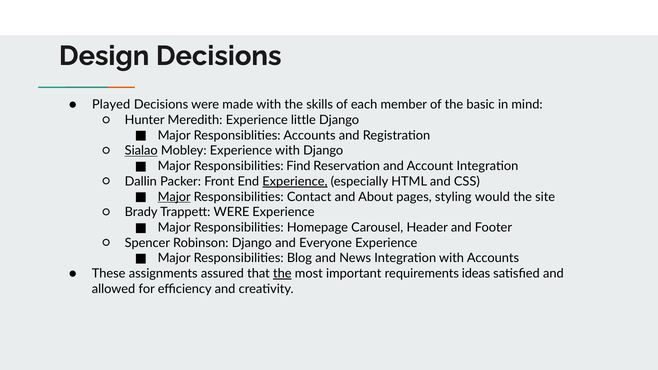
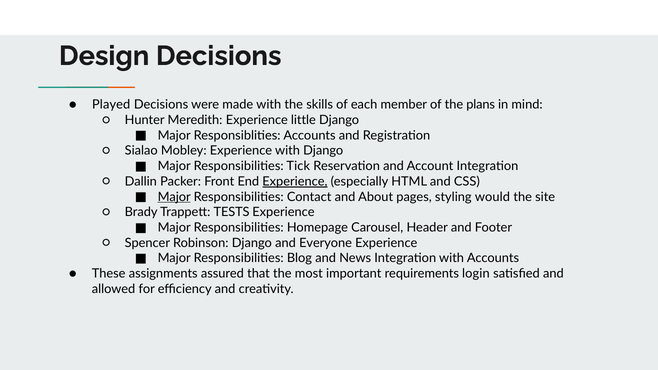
basic: basic -> plans (481, 105)
Sialao underline: present -> none (141, 151)
Find: Find -> Tick (298, 166)
Trappett WERE: WERE -> TESTS (232, 212)
the underline: present -> none (282, 274)
ideas: ideas -> login (476, 274)
